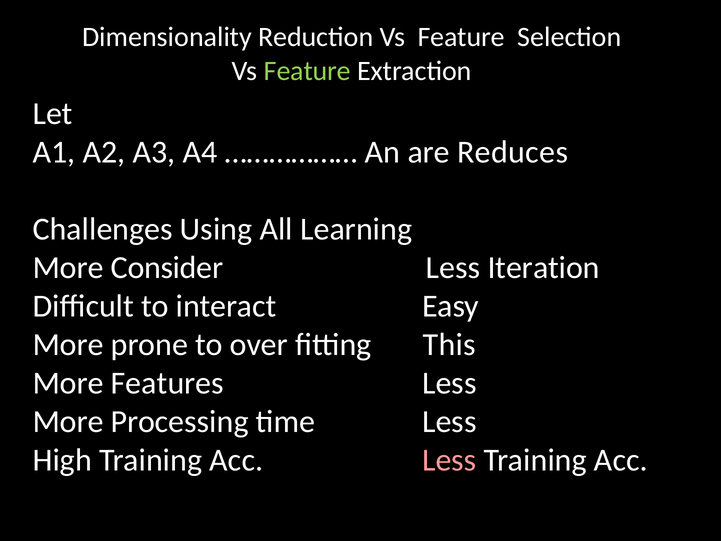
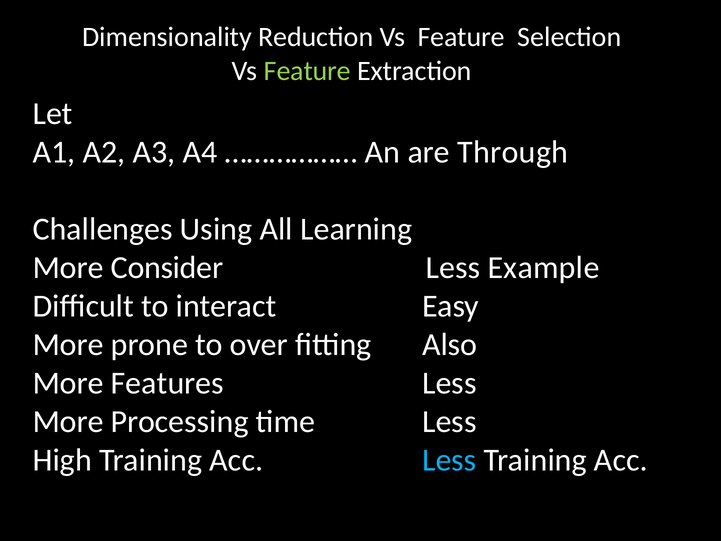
Reduces: Reduces -> Through (513, 152)
Iteration: Iteration -> Example (544, 268)
This: This -> Also (450, 344)
Less colour: pink -> light blue (449, 460)
